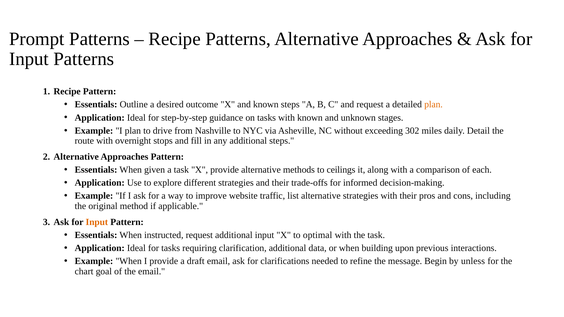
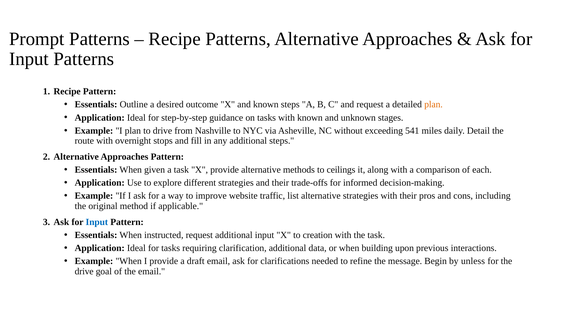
302: 302 -> 541 (412, 131)
Input colour: orange -> blue (97, 222)
optimal: optimal -> creation (318, 235)
chart: chart -> drive (84, 271)
